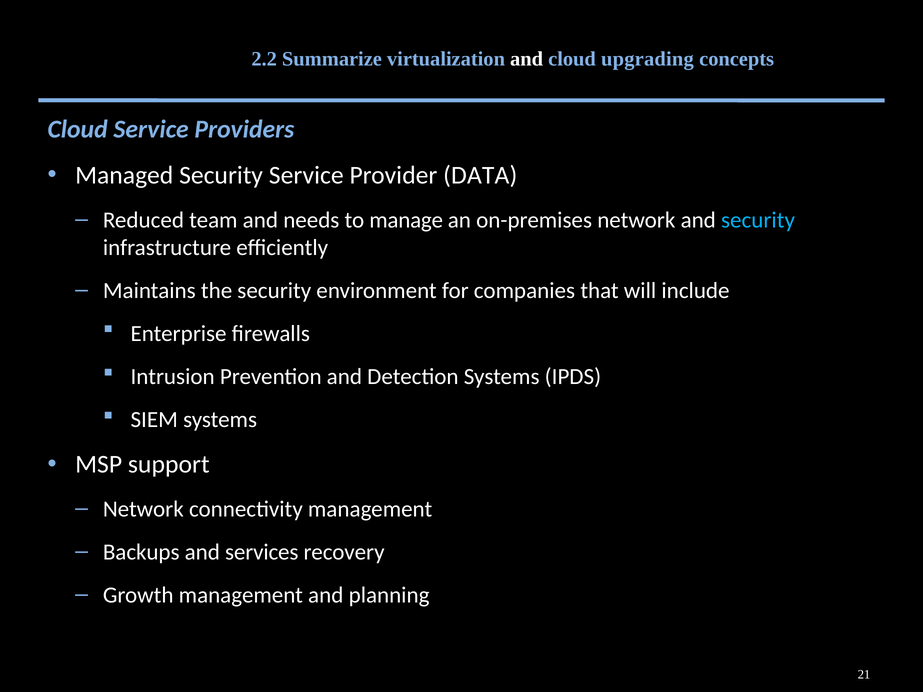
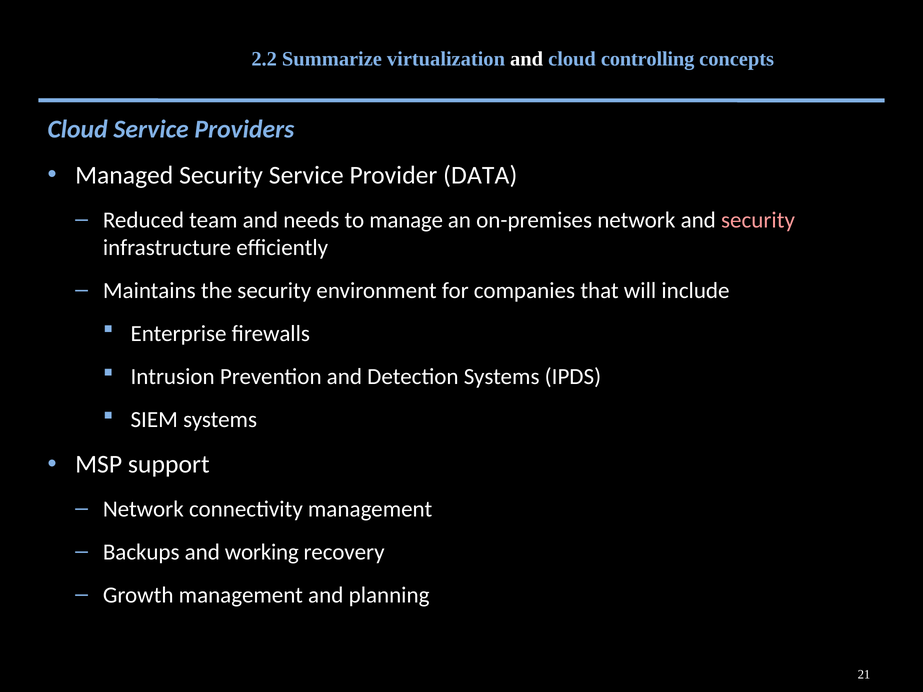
upgrading: upgrading -> controlling (648, 59)
security colour: light blue -> pink (758, 220)
services: services -> working (262, 552)
